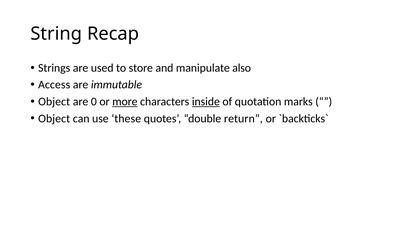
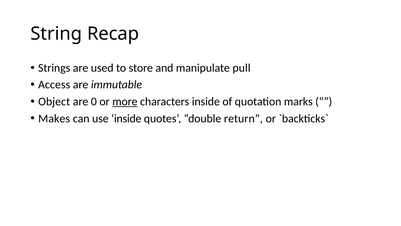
also: also -> pull (242, 68)
inside underline: present -> none (206, 101)
Object: Object -> Makes (54, 118)
use these: these -> inside (126, 118)
